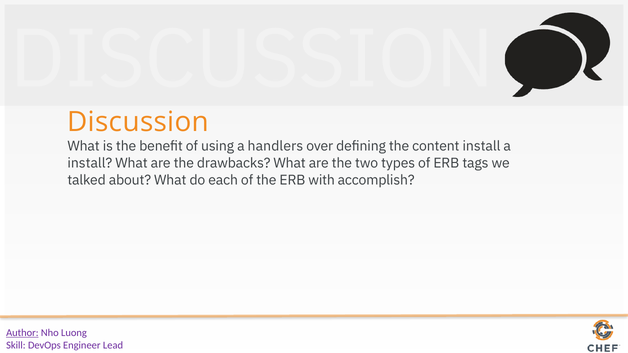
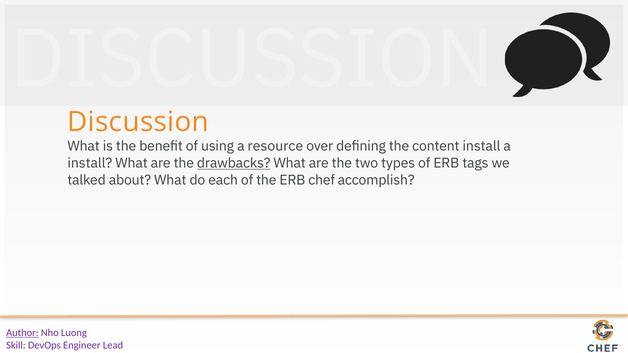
handlers: handlers -> resource (275, 146)
drawbacks underline: none -> present (234, 163)
with: with -> chef (322, 180)
